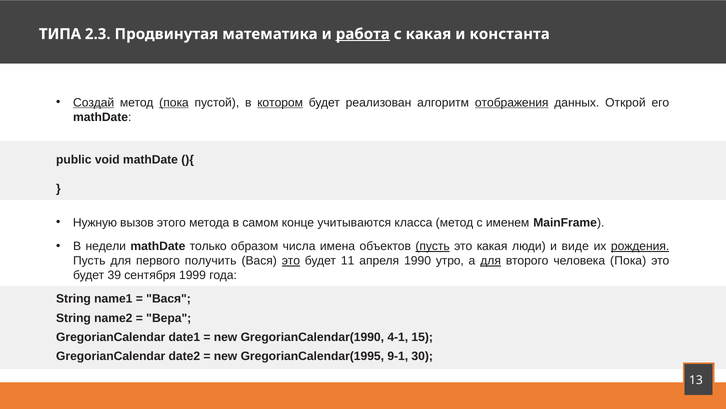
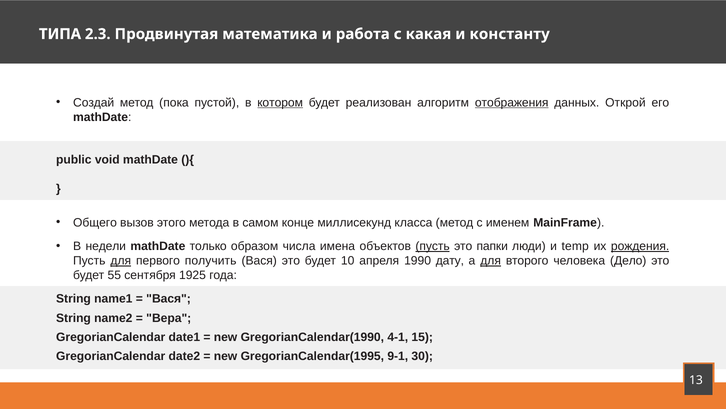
работа underline: present -> none (363, 34)
константа: константа -> константу (510, 34)
Создай underline: present -> none (94, 103)
пока underline: present -> none (174, 103)
Нужную: Нужную -> Общего (95, 222)
учитываются: учитываются -> миллисекунд (354, 222)
это какая: какая -> папки (492, 246)
виде: виде -> temp (575, 246)
для underline: none -> present (121, 260)
это underline: present -> none (291, 260)
11: 11 -> 10 (348, 260)
утро: утро -> дату (450, 260)
человека Пока: Пока -> Дело (628, 260)
39: 39 -> 55 (114, 275)
1999: 1999 -> 1925 (193, 275)
